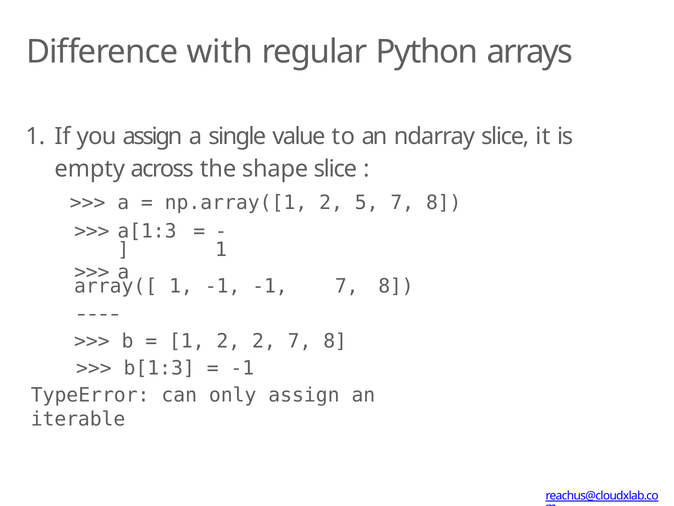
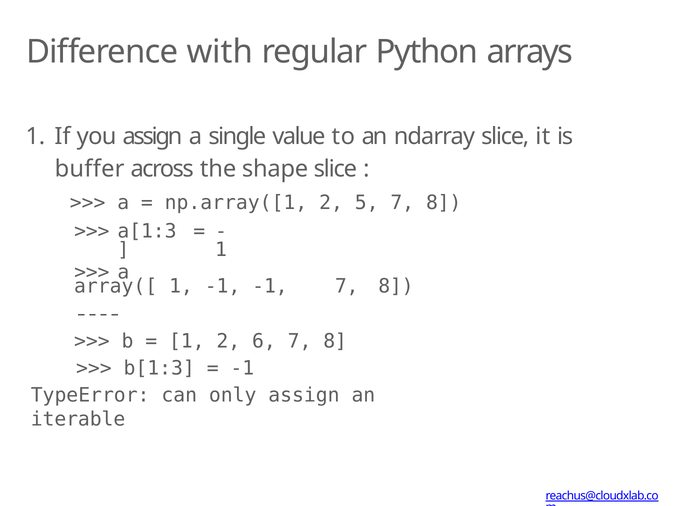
empty: empty -> buffer (90, 169)
2 2: 2 -> 6 (264, 341)
